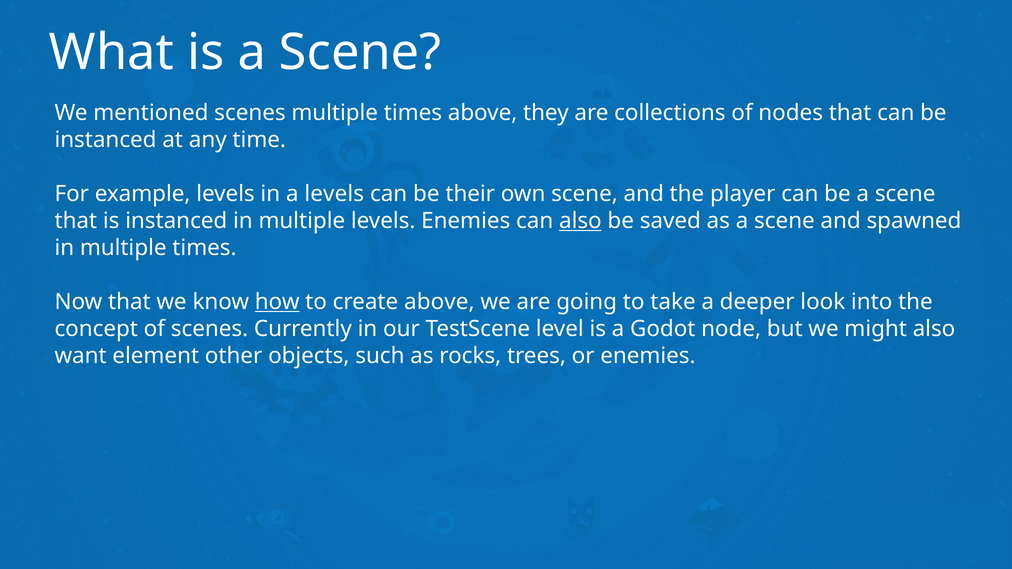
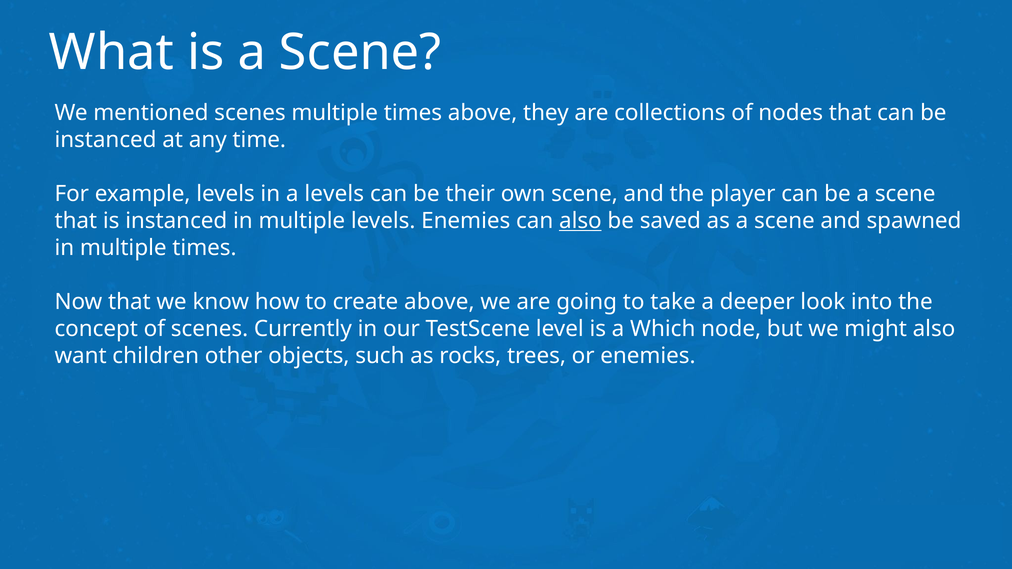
how underline: present -> none (277, 302)
Godot: Godot -> Which (663, 329)
element: element -> children (156, 356)
